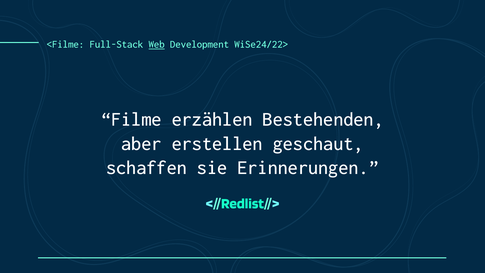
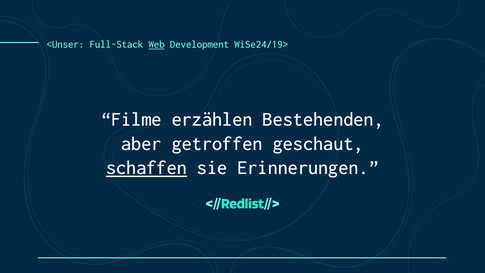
<Filme: <Filme -> <Unser (65, 44)
WiSe24/22>: WiSe24/22> -> WiSe24/19> (261, 44)
erstellen: erstellen -> getroffen (217, 143)
schaffen underline: none -> present (146, 168)
